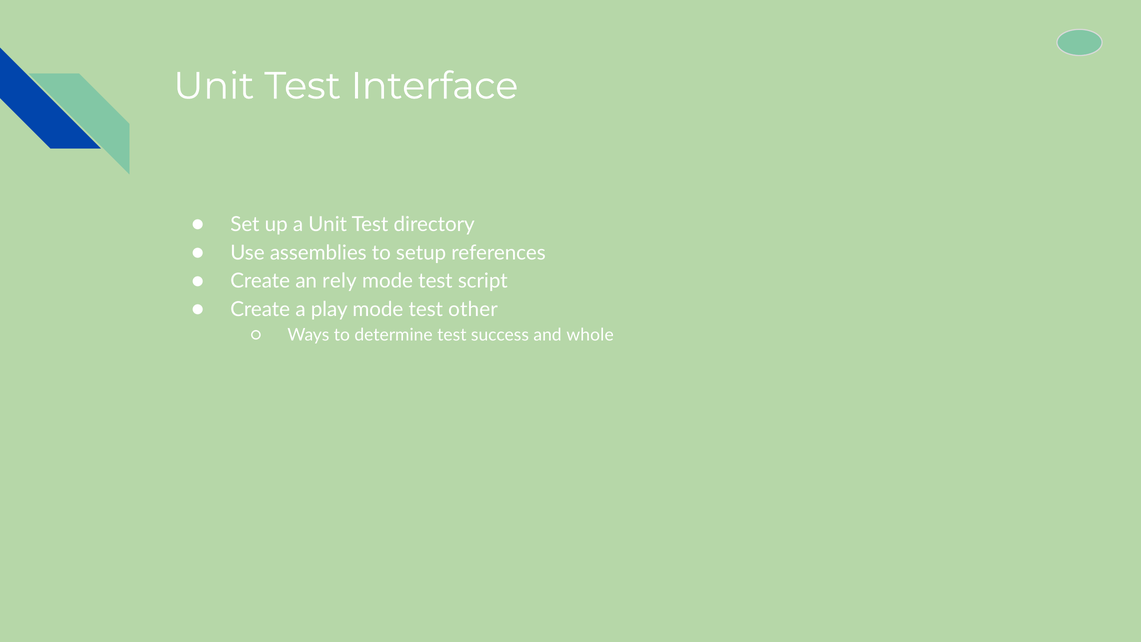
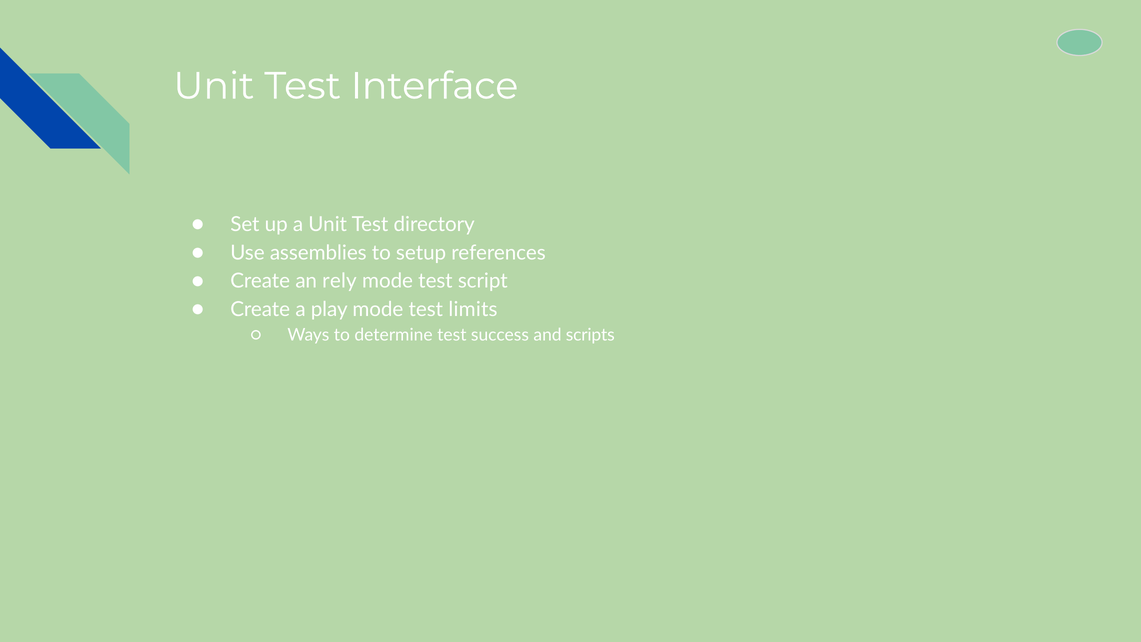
other: other -> limits (473, 309)
whole: whole -> scripts (590, 335)
